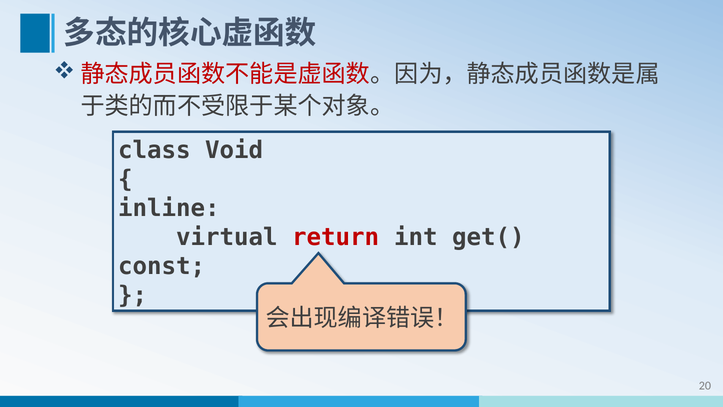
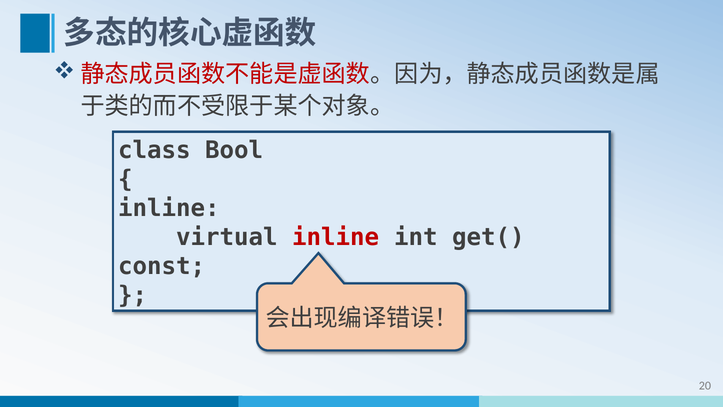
Void: Void -> Bool (234, 150)
virtual return: return -> inline (336, 237)
